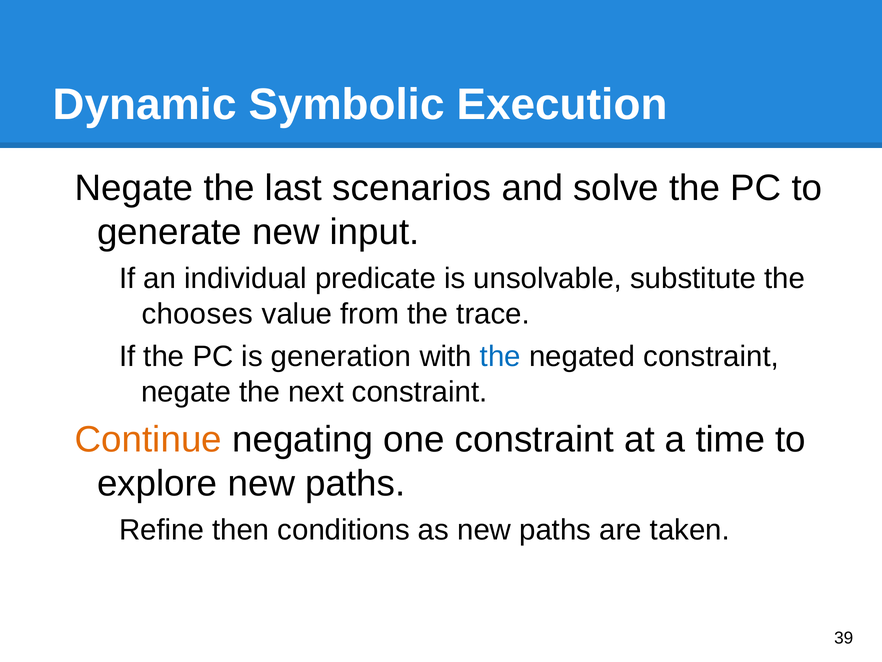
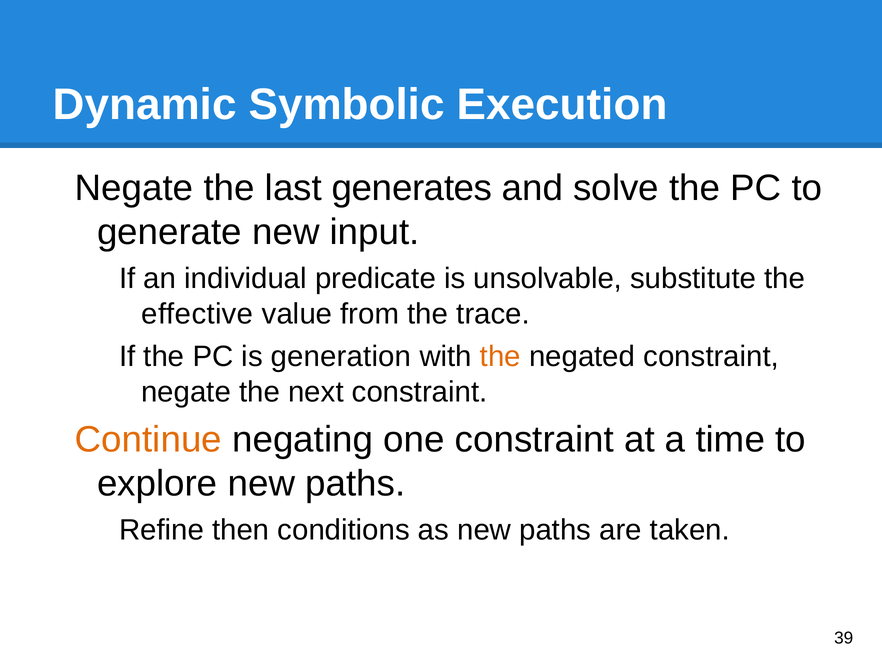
scenarios: scenarios -> generates (412, 188)
chooses: chooses -> effective (197, 314)
the colour: blue -> orange (500, 356)
